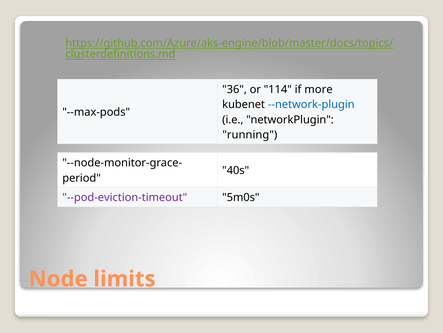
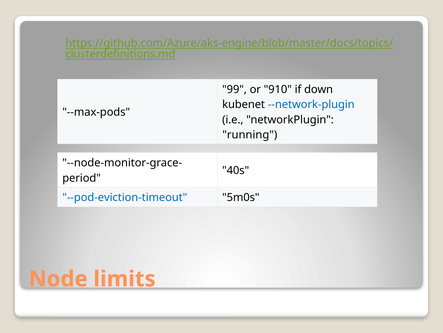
36: 36 -> 99 (235, 89)
114: 114 -> 910 (278, 89)
more: more -> down (319, 89)
--pod-eviction-timeout colour: purple -> blue (125, 197)
